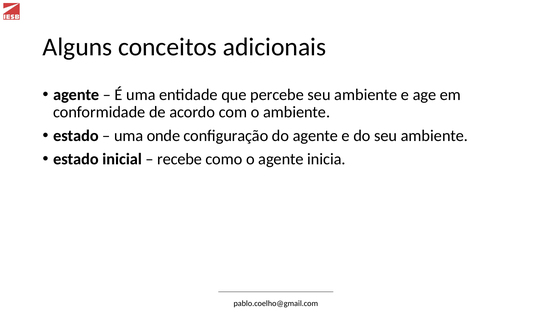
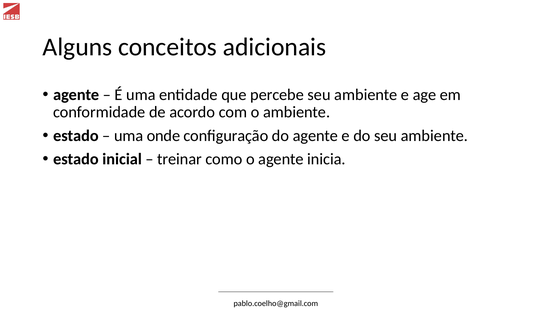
recebe: recebe -> treinar (180, 159)
